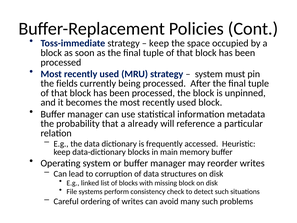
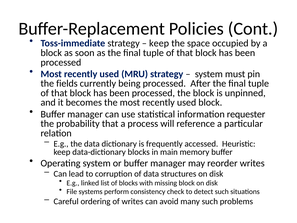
metadata: metadata -> requester (246, 114)
already: already -> process (143, 124)
